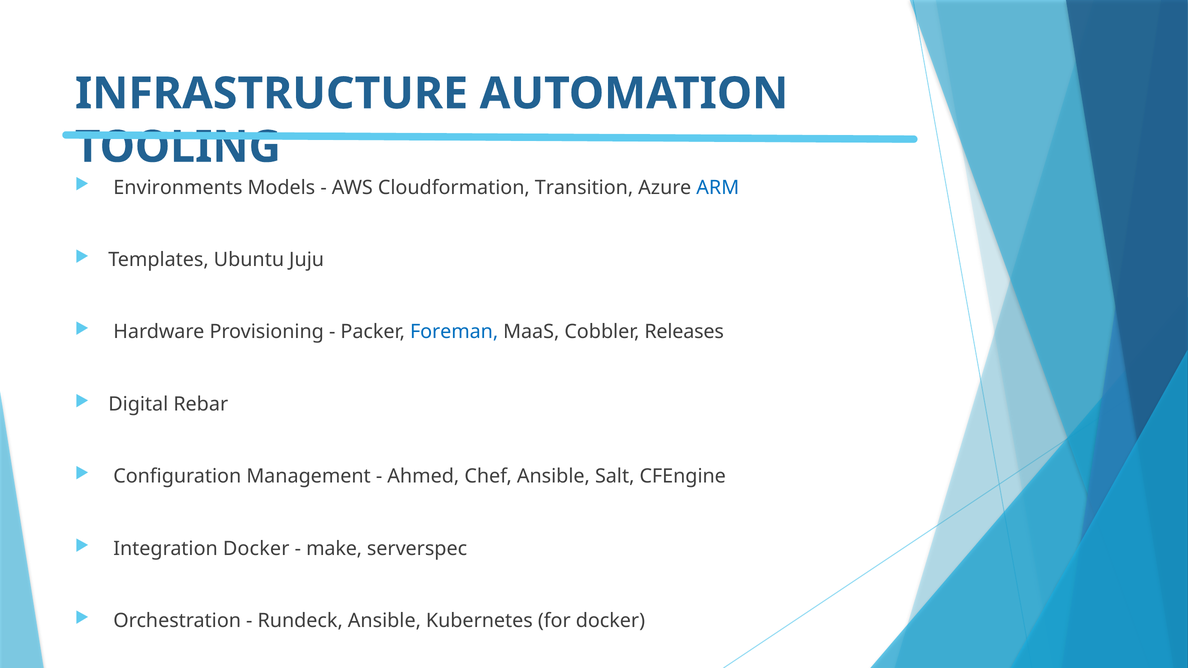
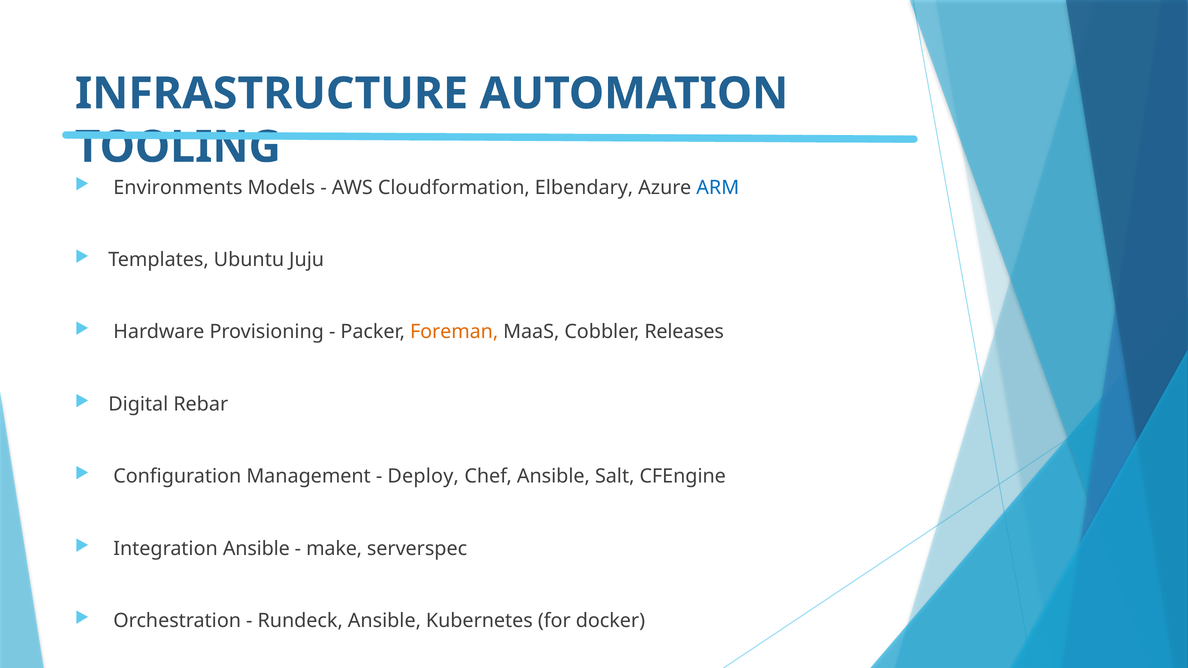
Transition: Transition -> Elbendary (584, 188)
Foreman colour: blue -> orange (454, 332)
Ahmed: Ahmed -> Deploy (423, 477)
Integration Docker: Docker -> Ansible (256, 549)
